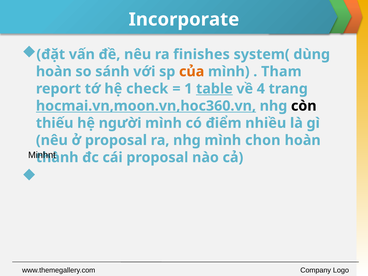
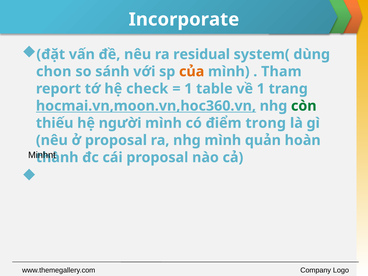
finishes: finishes -> residual (202, 54)
hoàn: hoàn -> chon (54, 72)
table underline: present -> none (214, 89)
về 4: 4 -> 1 (261, 89)
còn colour: black -> green (304, 106)
nhiều: nhiều -> trong (266, 123)
chon: chon -> quản (263, 140)
